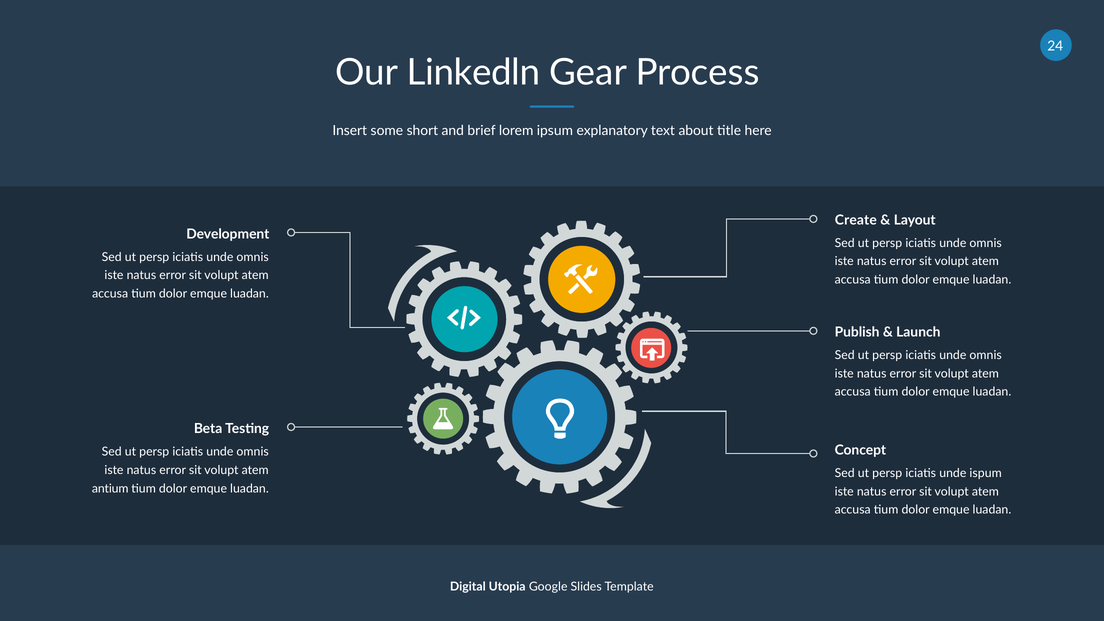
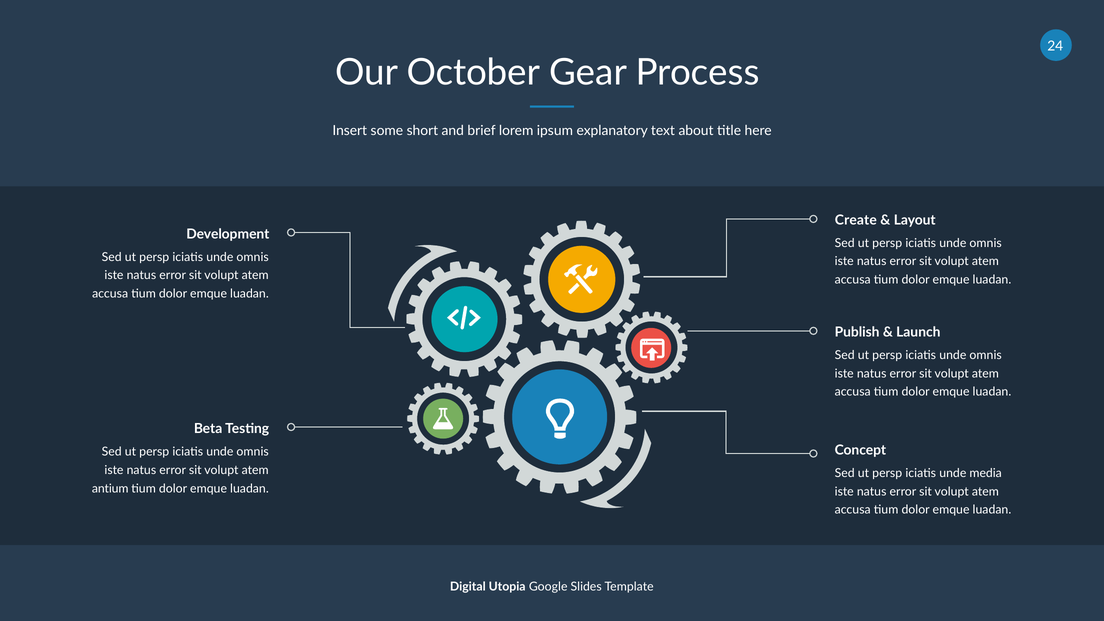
Linkedln: Linkedln -> October (473, 72)
ispum: ispum -> media (986, 473)
